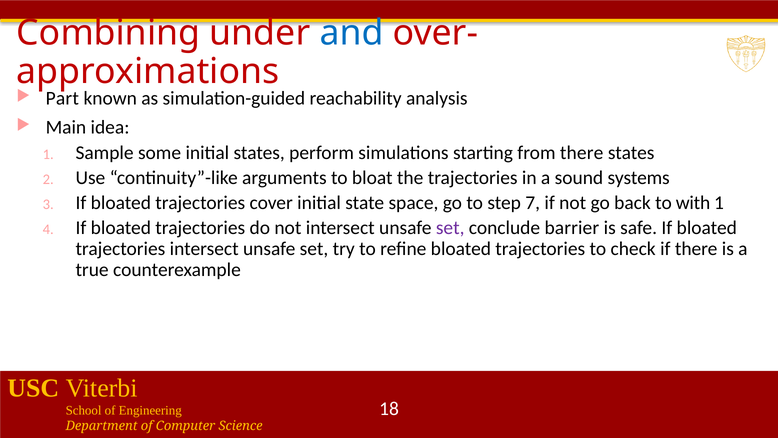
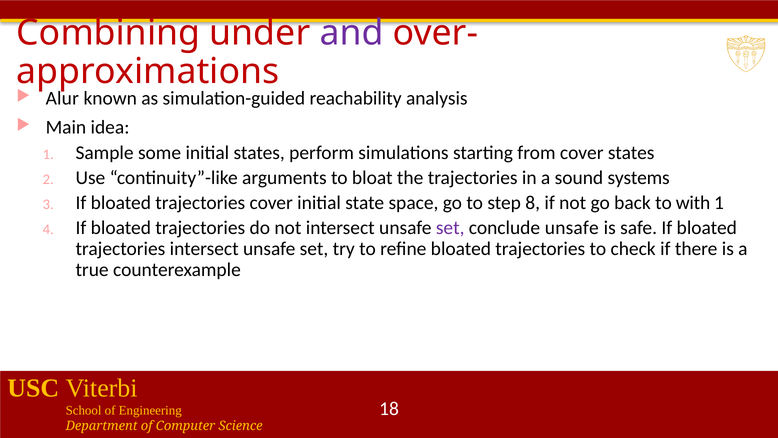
and colour: blue -> purple (351, 33)
Part: Part -> Alur (62, 98)
from there: there -> cover (582, 153)
7: 7 -> 8 (533, 203)
conclude barrier: barrier -> unsafe (572, 228)
